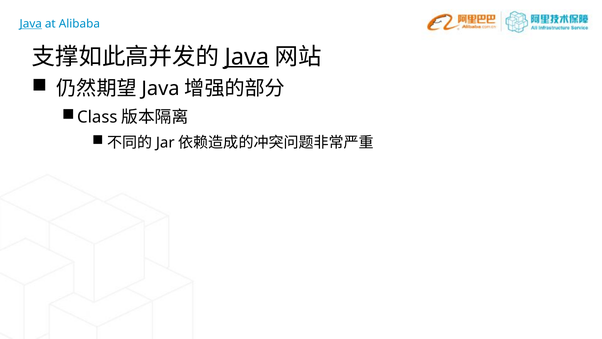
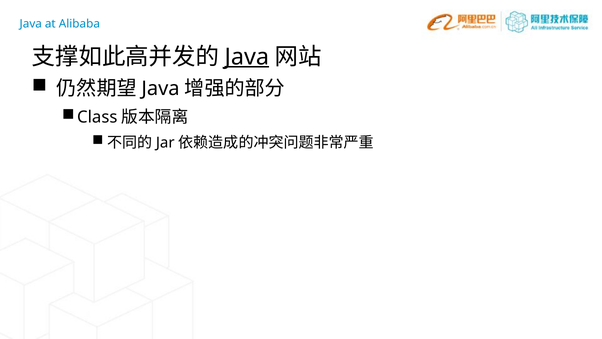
Java underline: present -> none (31, 24)
